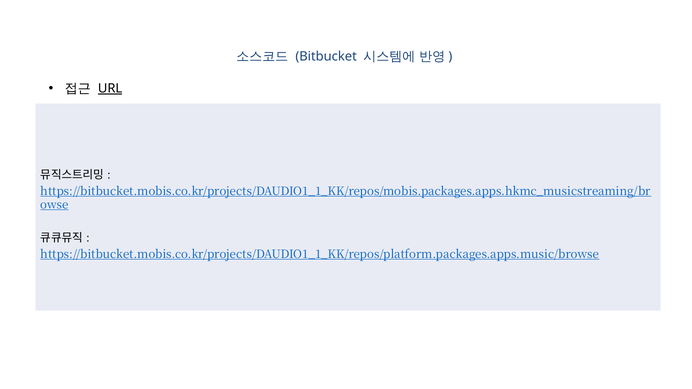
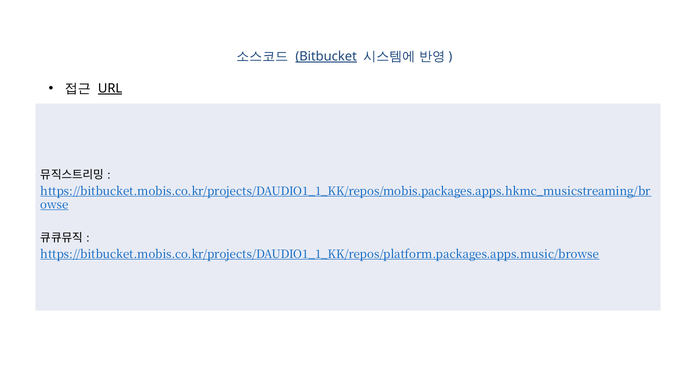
Bitbucket underline: none -> present (326, 57)
